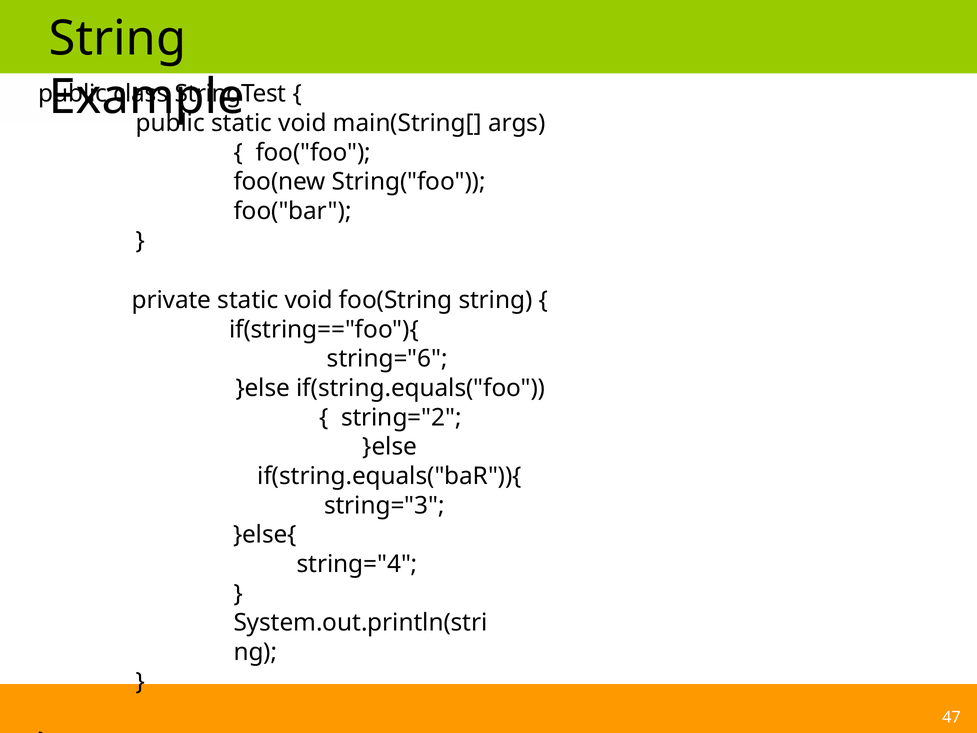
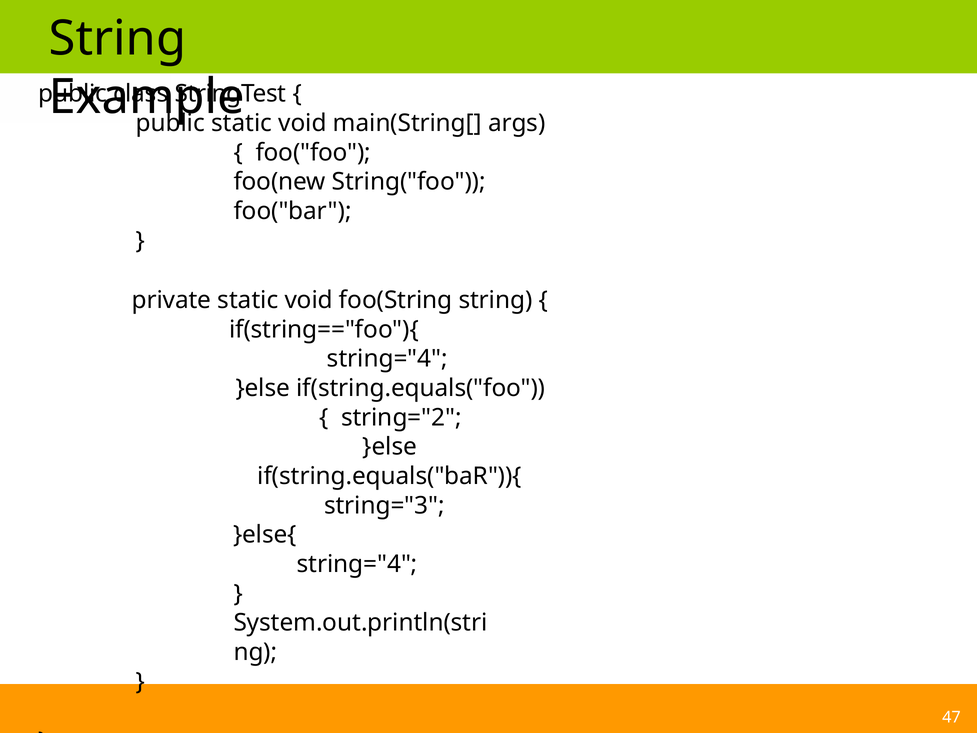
string="6: string="6 -> string="4 (387, 359)
